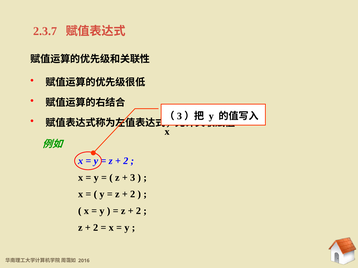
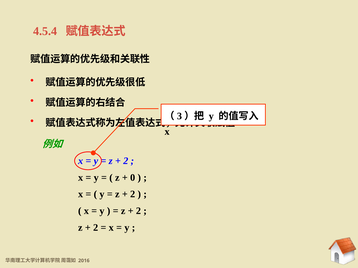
2.3.7: 2.3.7 -> 4.5.4 (45, 31)
3: 3 -> 0 (133, 178)
